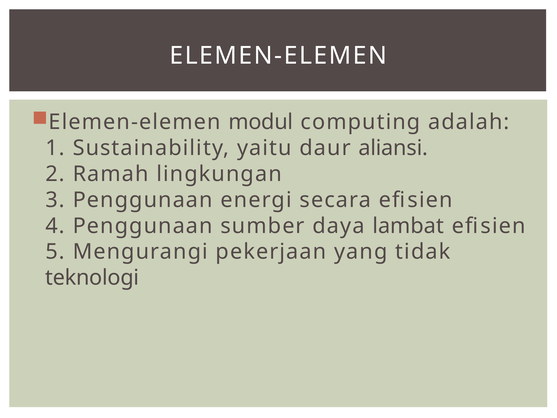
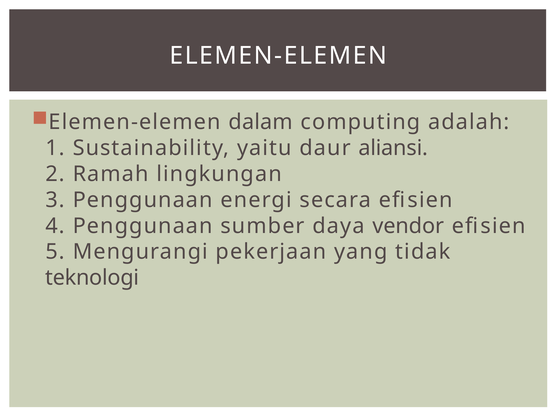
modul: modul -> dalam (261, 122)
lambat: lambat -> vendor (408, 226)
